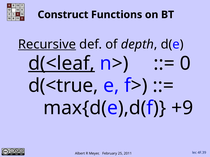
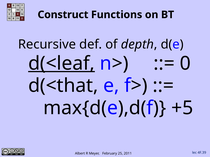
Recursive underline: present -> none (47, 44)
d(<true: d(<true -> d(<that (63, 86)
+9: +9 -> +5 (182, 108)
